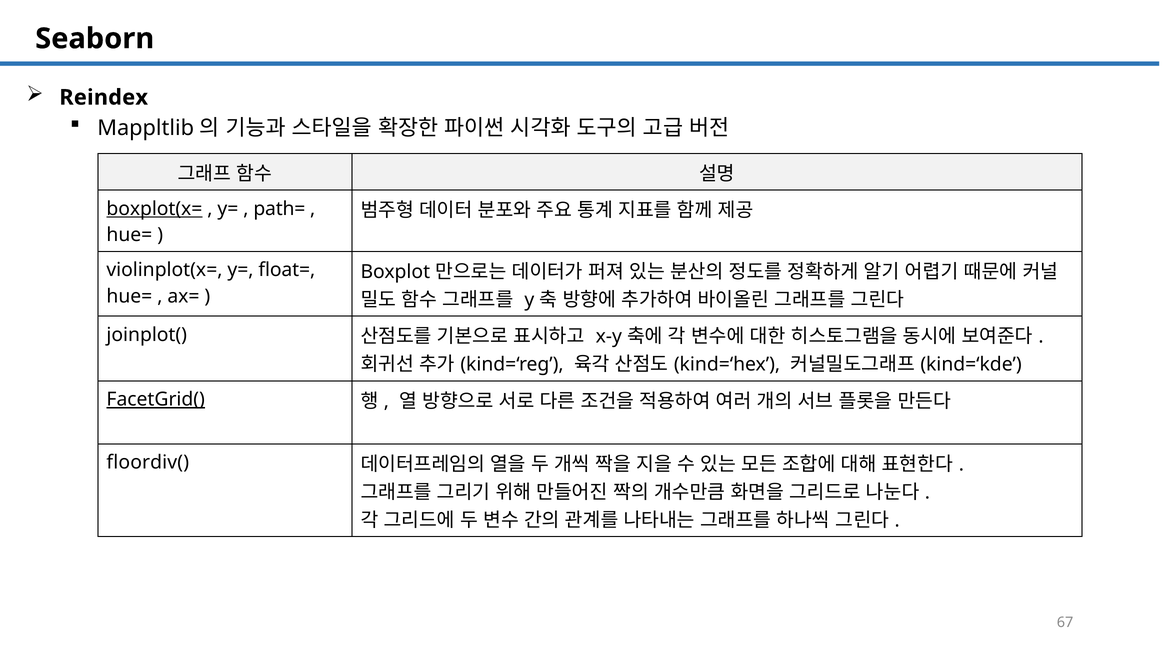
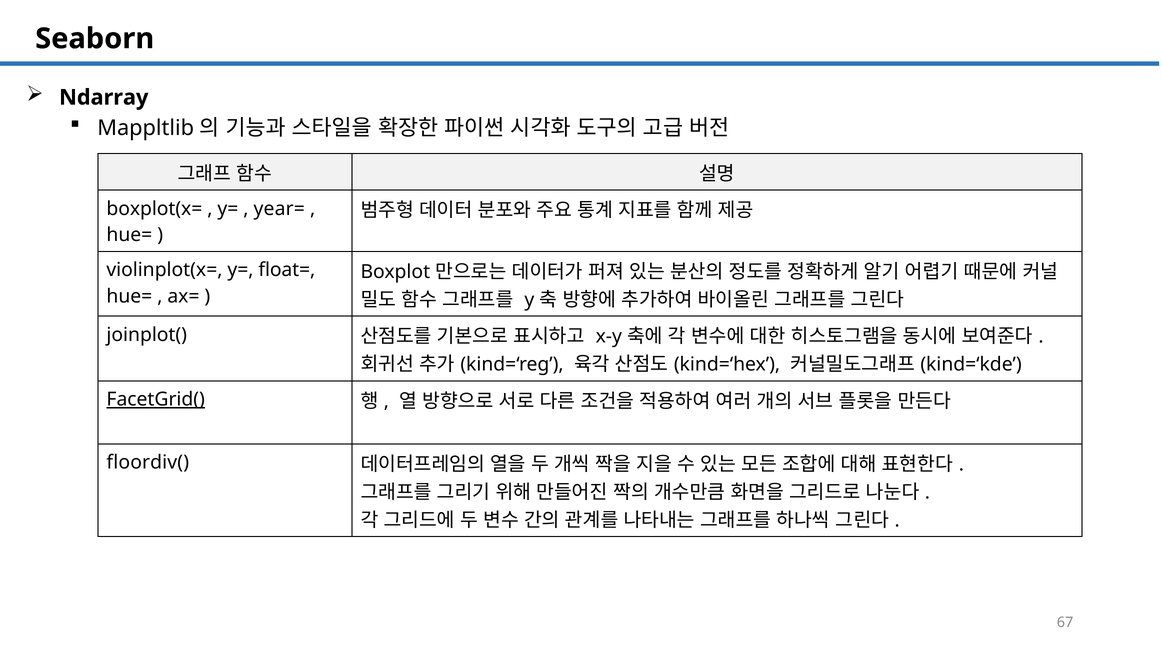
Reindex: Reindex -> Ndarray (104, 98)
boxplot(x= underline: present -> none (154, 209)
path=: path= -> year= (279, 209)
